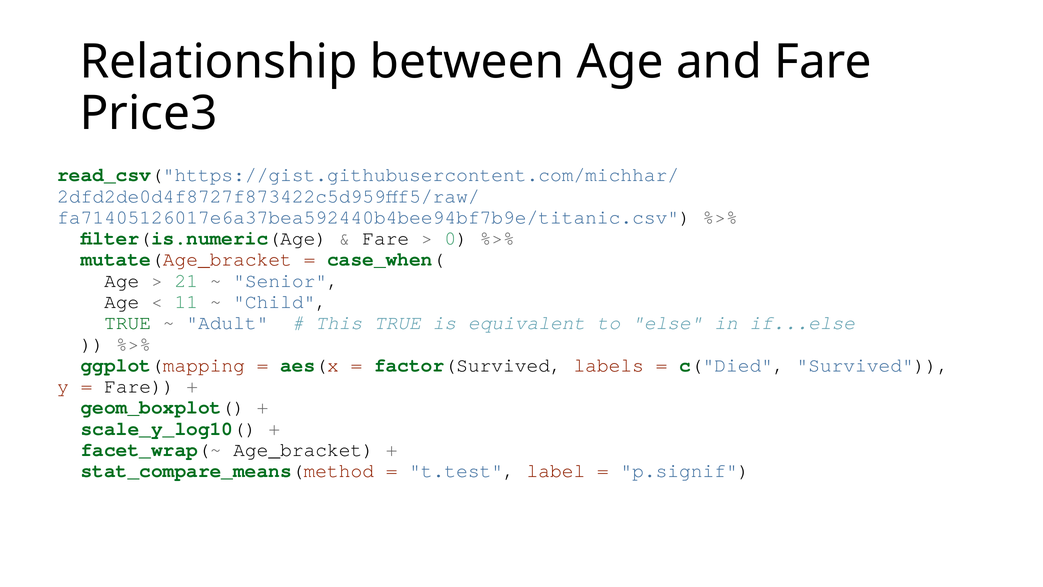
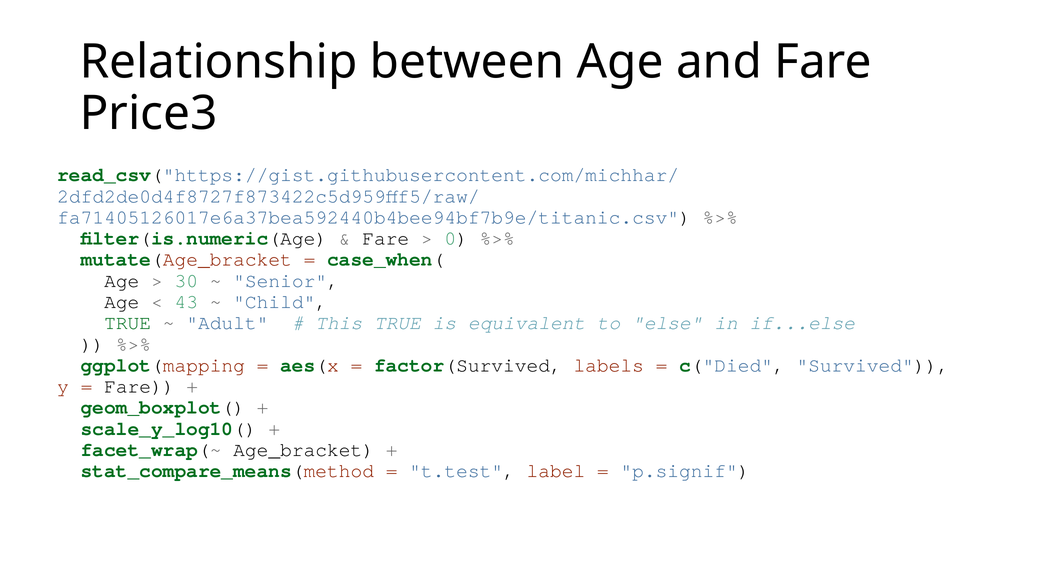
21: 21 -> 30 (186, 280)
11: 11 -> 43 (186, 302)
